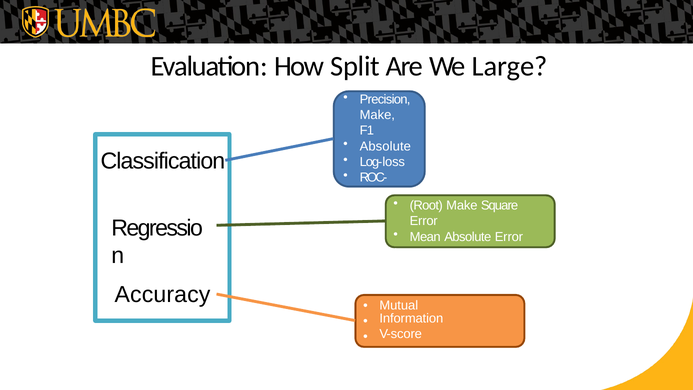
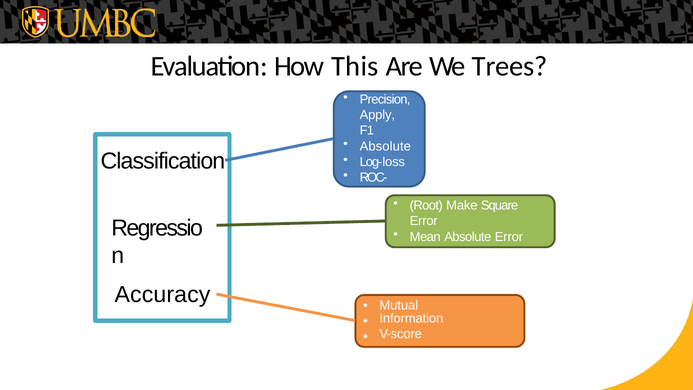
Split: Split -> This (355, 66)
Large: Large -> Trees (510, 66)
Make: Make -> Apply (377, 115)
